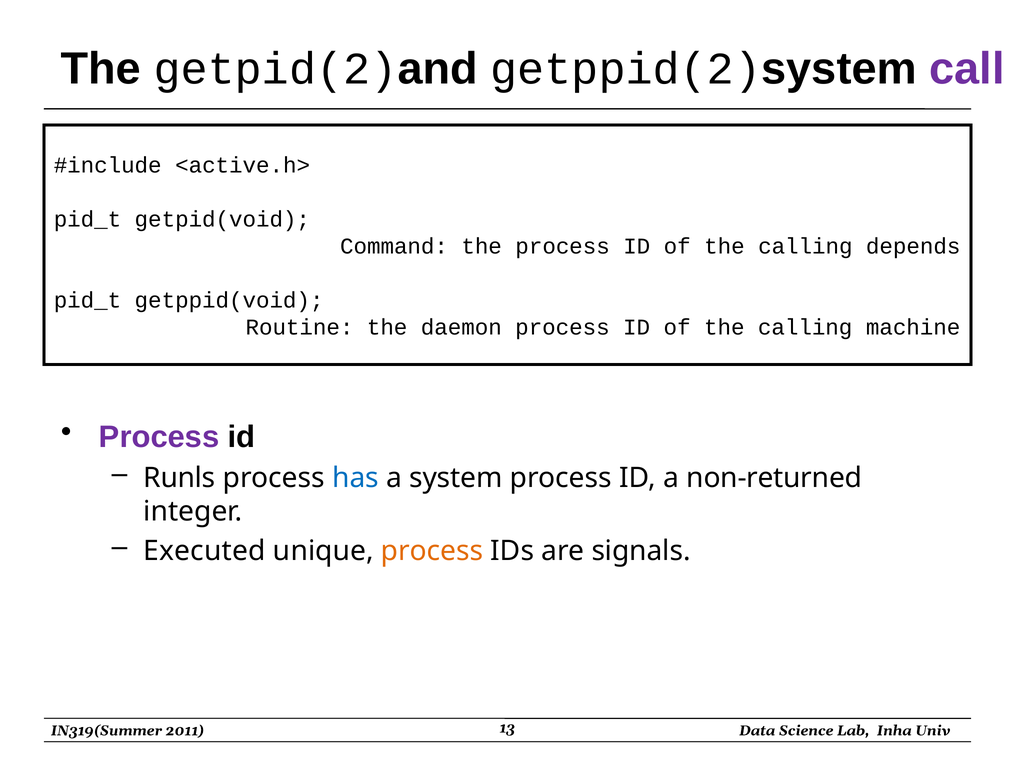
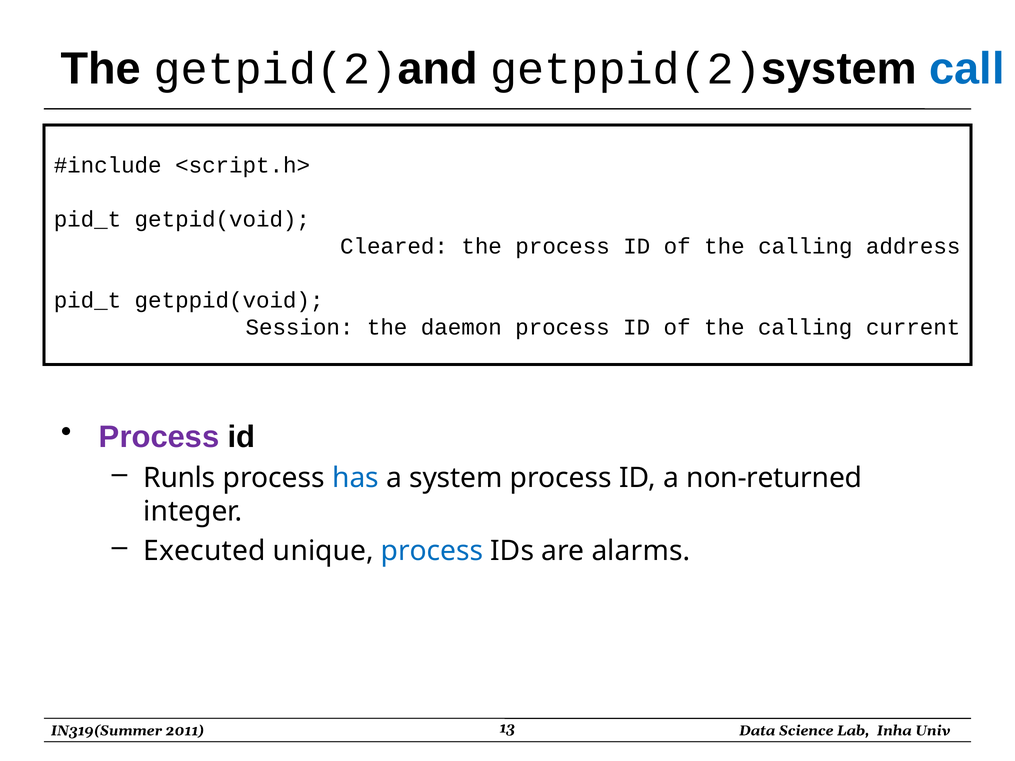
call colour: purple -> blue (967, 69)
<active.h>: <active.h> -> <script.h> (243, 165)
Command: Command -> Cleared (394, 246)
depends: depends -> address (913, 246)
Routine: Routine -> Session (299, 328)
machine: machine -> current (913, 328)
process colour: orange -> blue (432, 551)
signals: signals -> alarms (641, 551)
